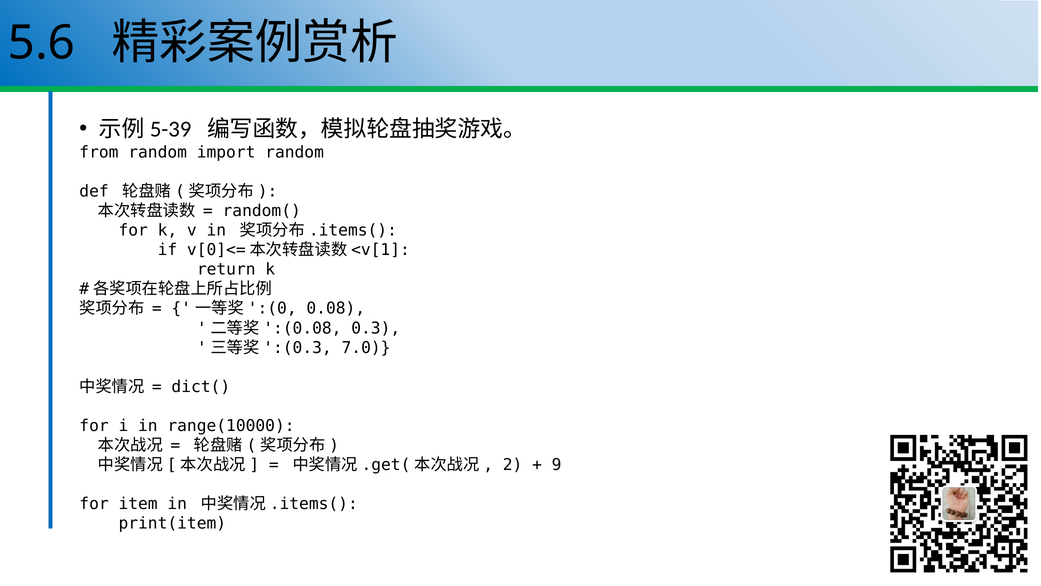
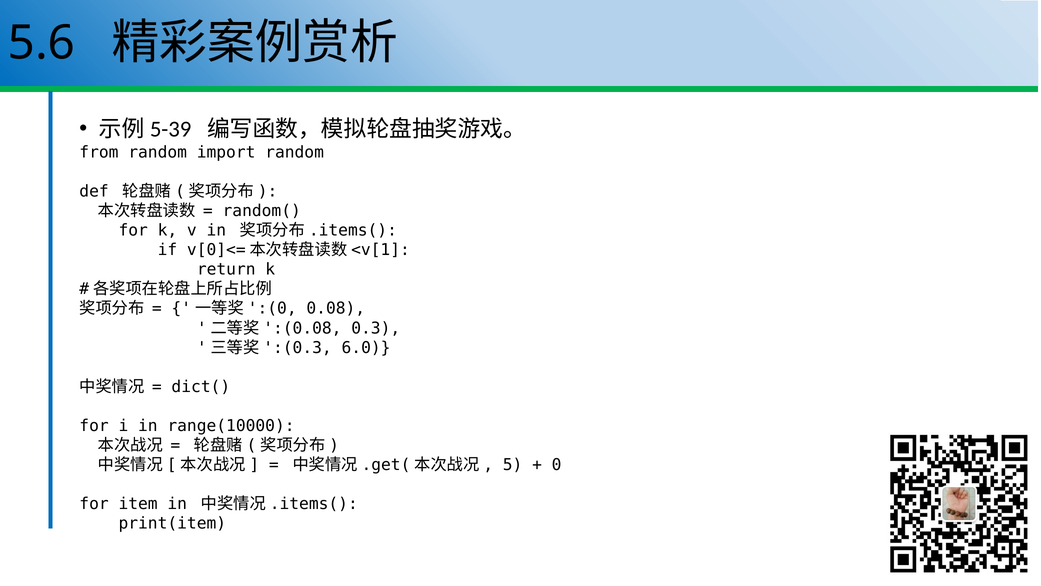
7.0: 7.0 -> 6.0 (366, 347)
2: 2 -> 5 (513, 465)
9: 9 -> 0 (557, 465)
